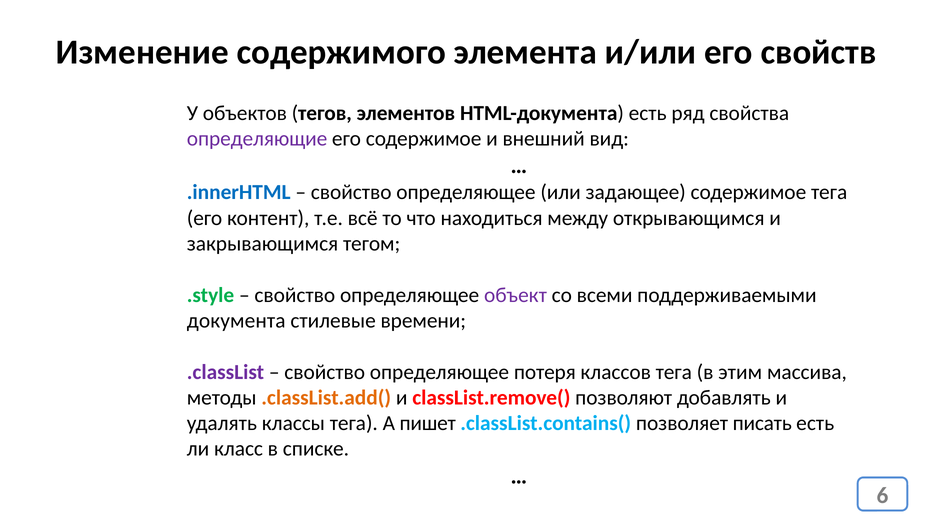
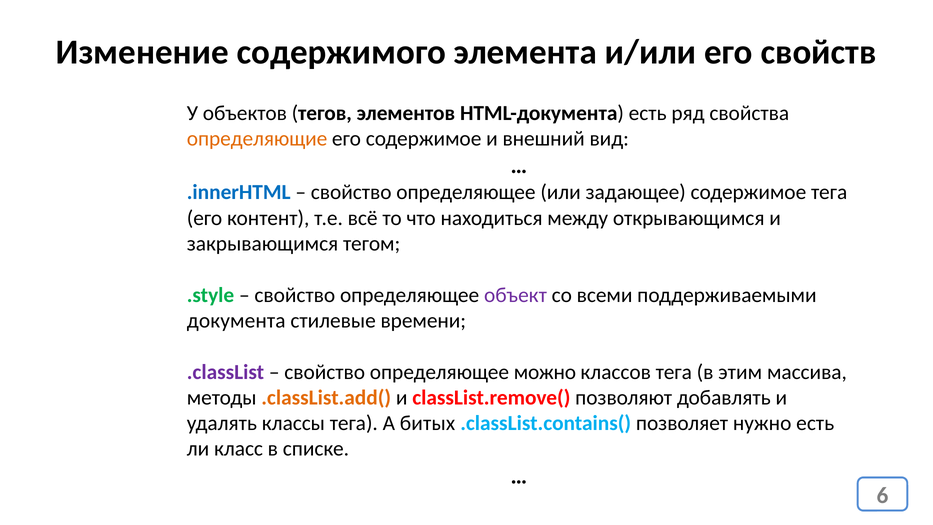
определяющие colour: purple -> orange (257, 139)
потеря: потеря -> можно (545, 372)
пишет: пишет -> битых (427, 423)
писать: писать -> нужно (762, 423)
